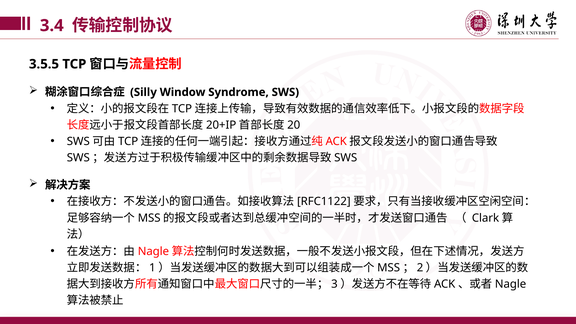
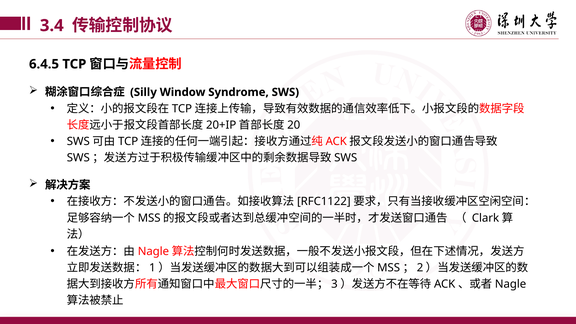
3.5.5: 3.5.5 -> 6.4.5 (44, 64)
